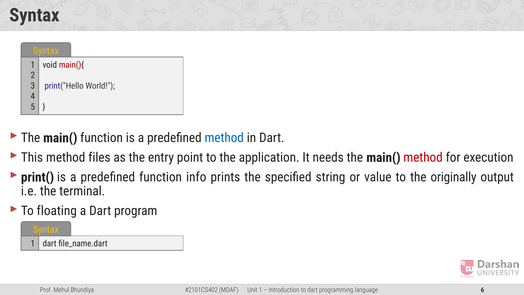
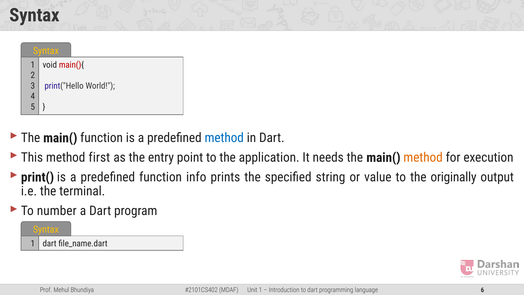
files: files -> first (99, 157)
method colour: red -> orange (423, 157)
floating: floating -> number (57, 211)
